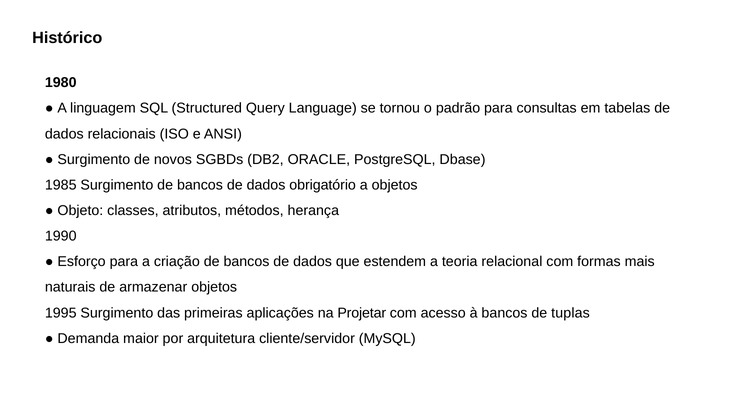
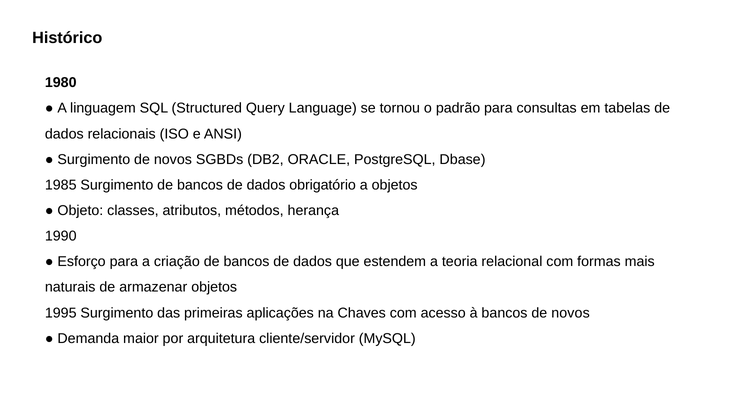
Projetar: Projetar -> Chaves (362, 313)
bancos de tuplas: tuplas -> novos (571, 313)
